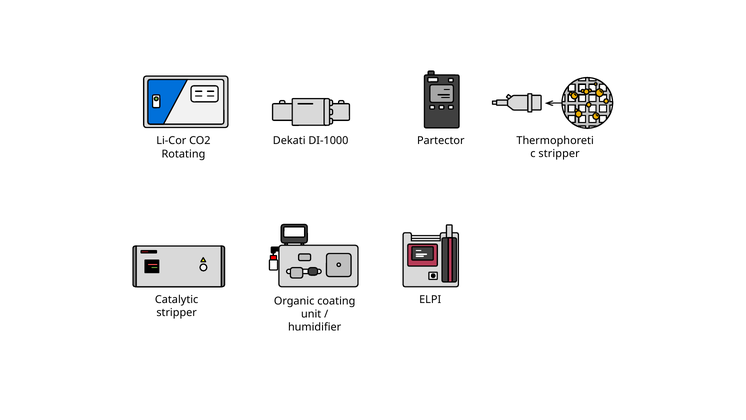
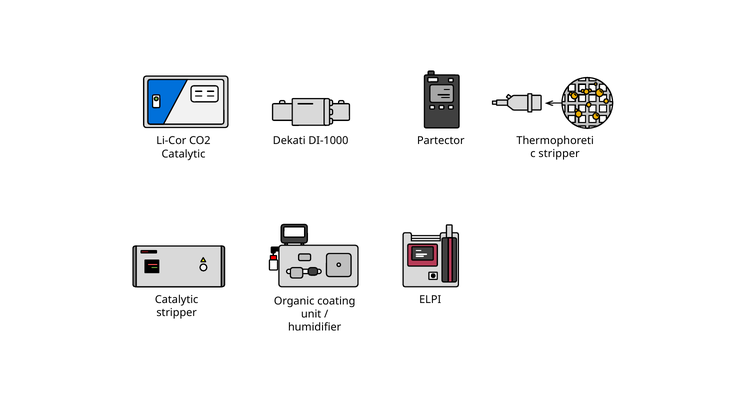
Rotating: Rotating -> Catalytic (183, 154)
